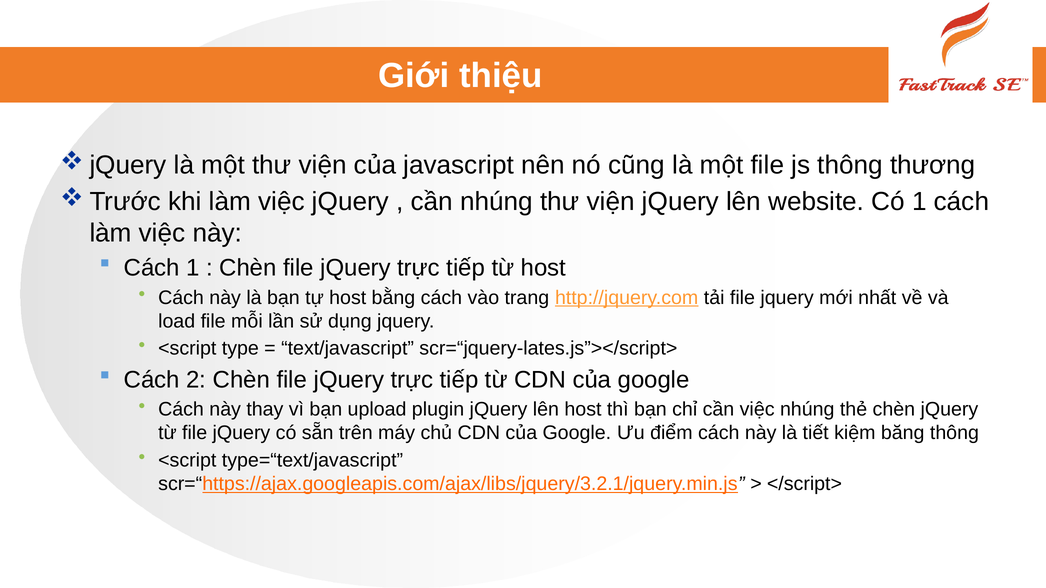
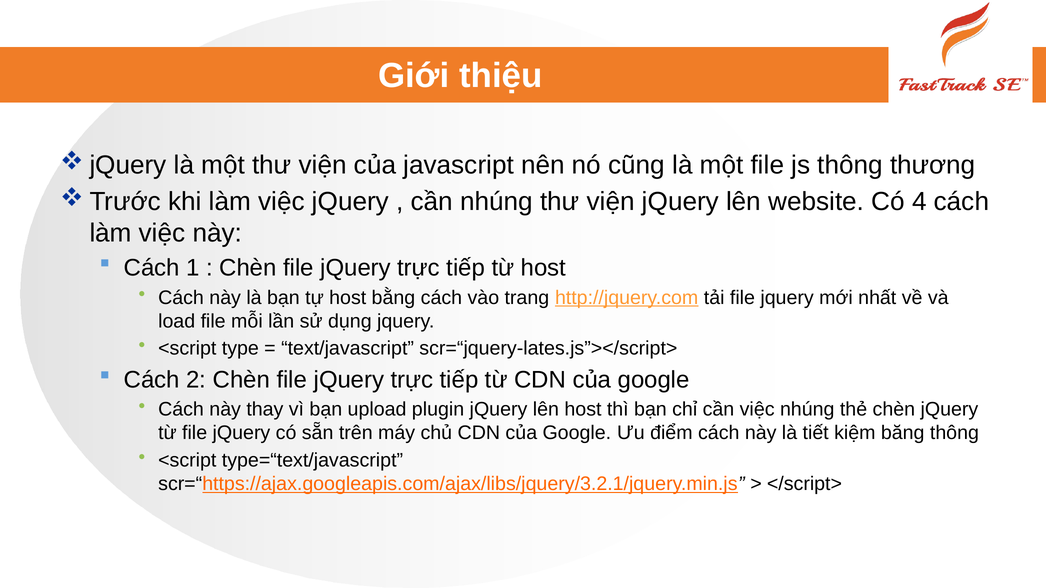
Có 1: 1 -> 4 (919, 202)
